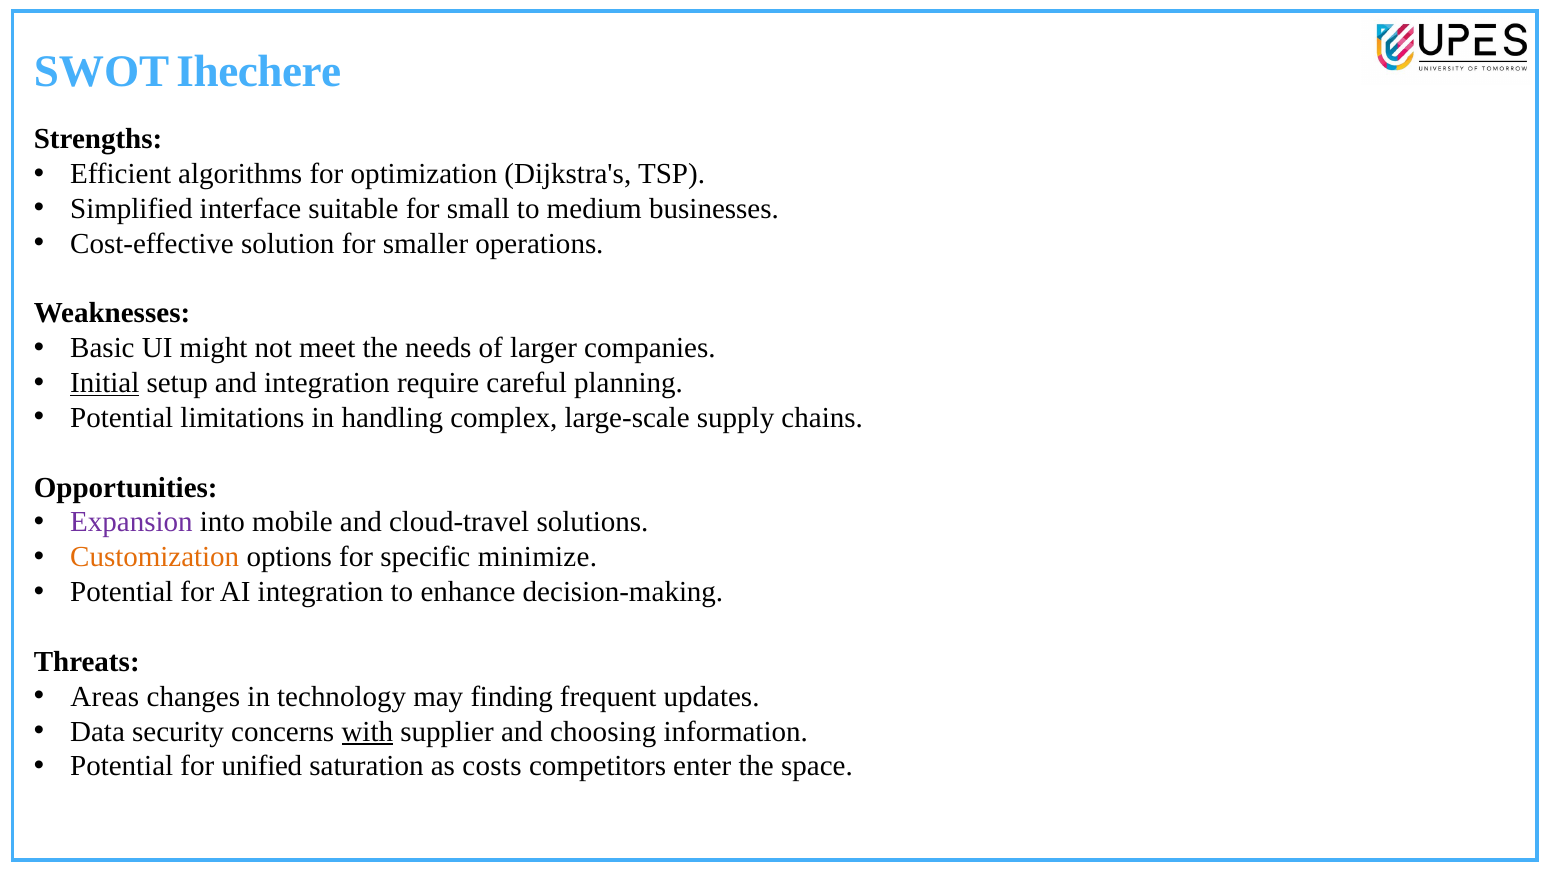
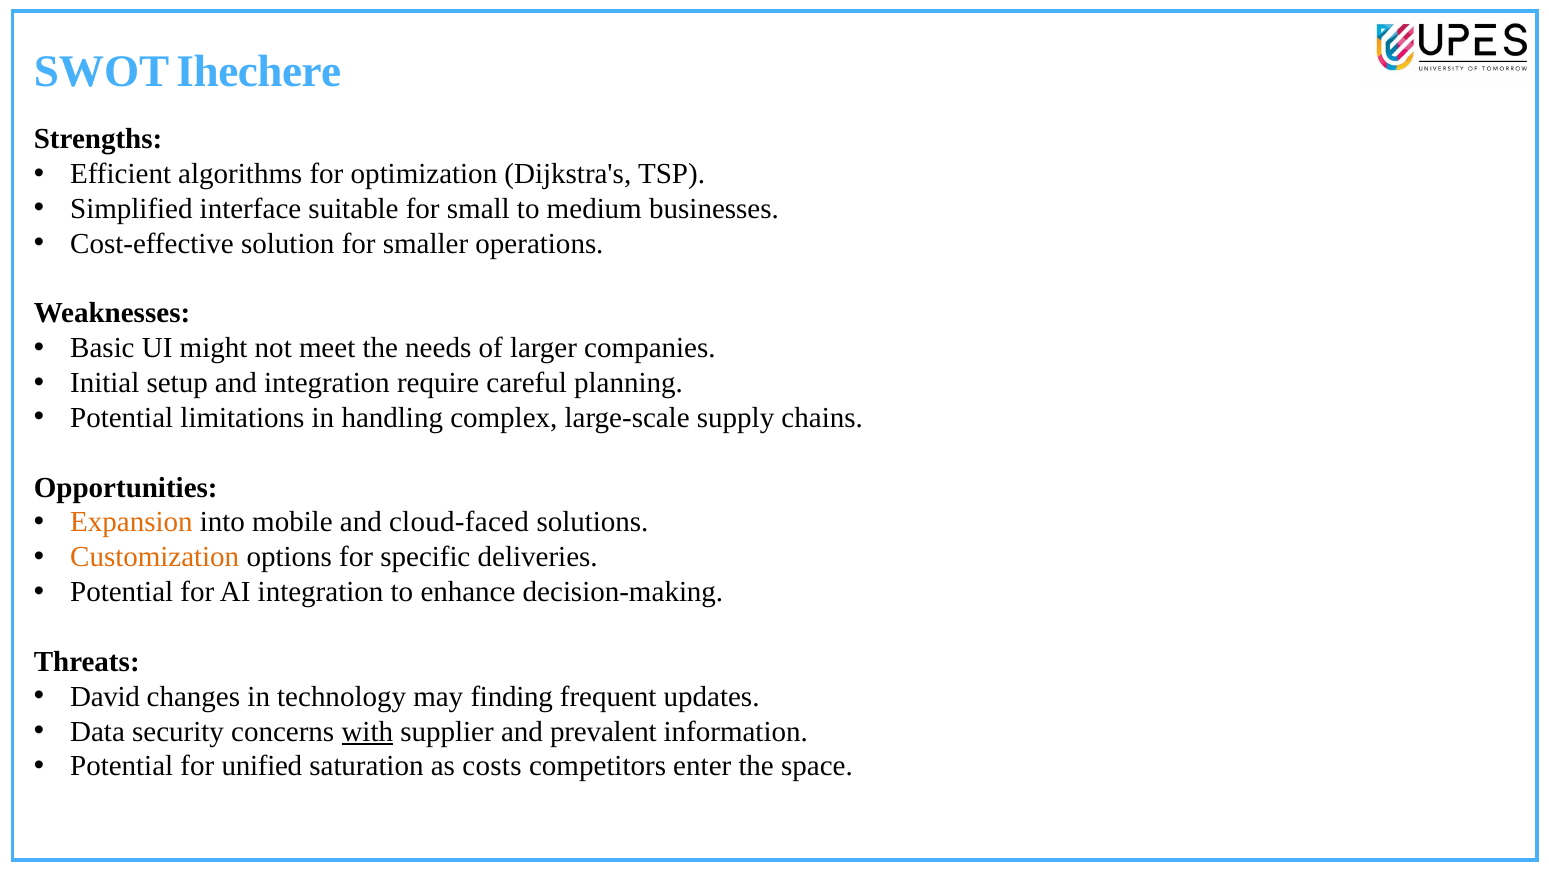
Initial underline: present -> none (105, 383)
Expansion colour: purple -> orange (131, 523)
cloud-travel: cloud-travel -> cloud-faced (459, 523)
minimize: minimize -> deliveries (538, 557)
Areas: Areas -> David (105, 697)
choosing: choosing -> prevalent (603, 732)
